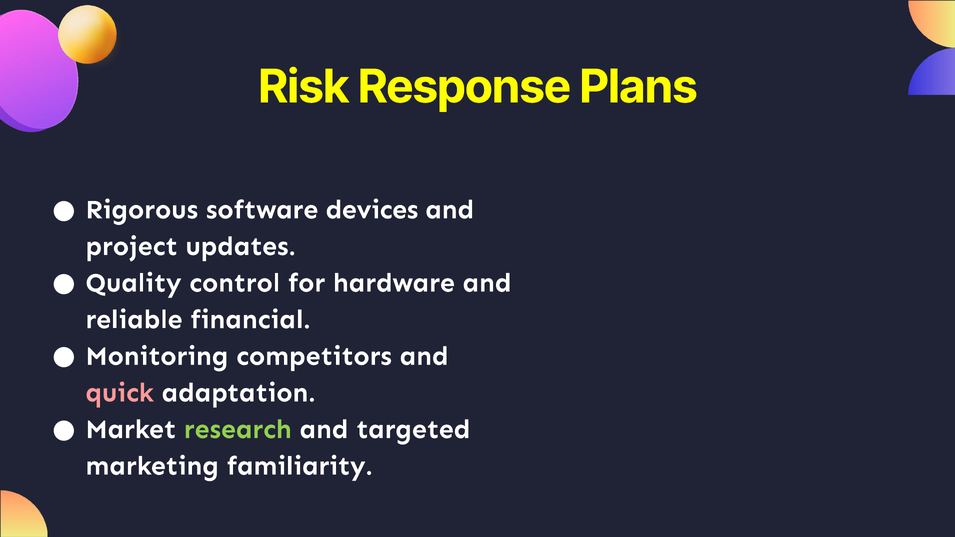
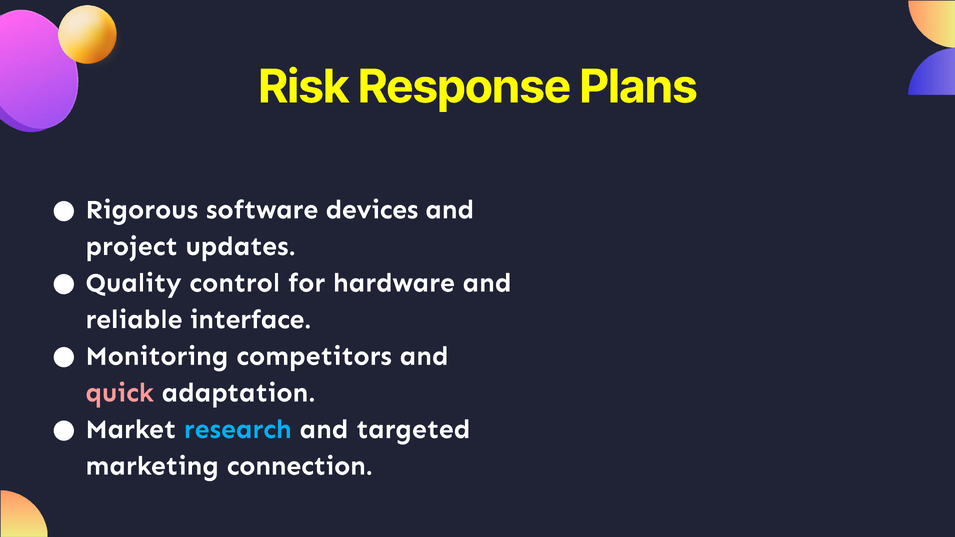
financial: financial -> interface (251, 320)
research colour: light green -> light blue (238, 429)
familiarity: familiarity -> connection (300, 466)
